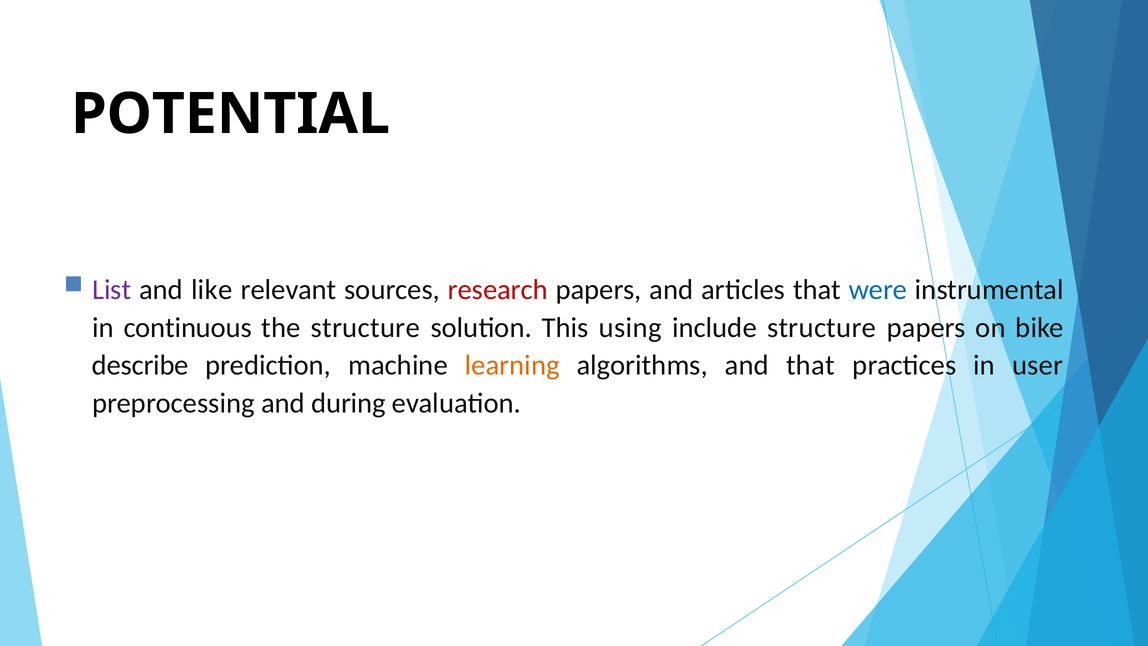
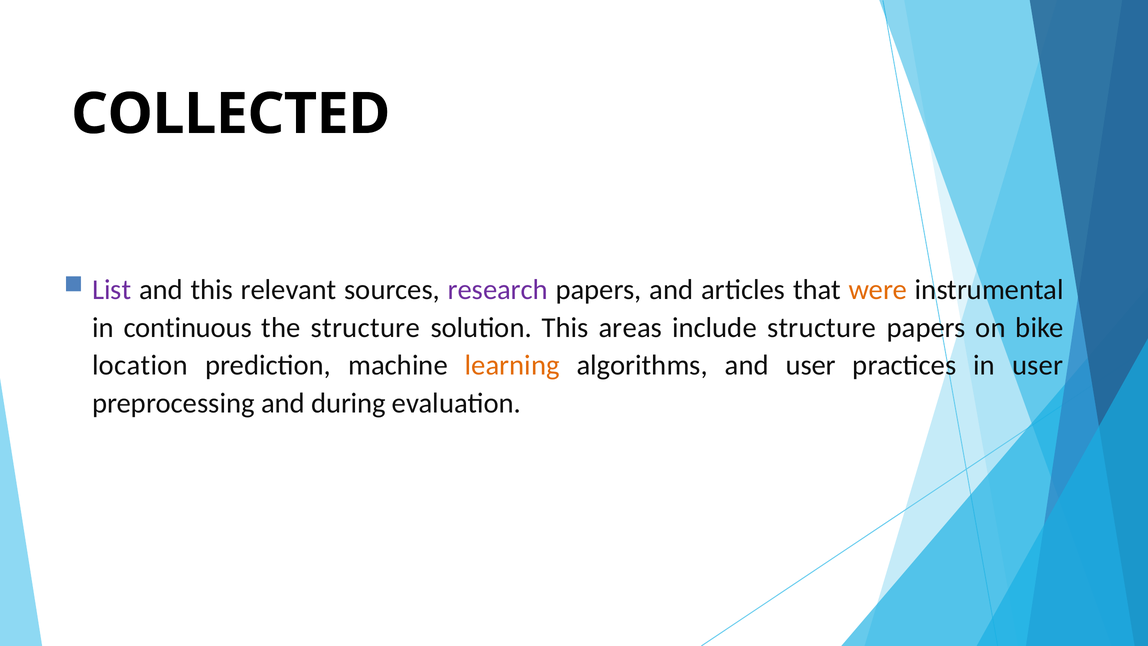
POTENTIAL: POTENTIAL -> COLLECTED (231, 114)
and like: like -> this (212, 290)
research colour: red -> purple (498, 290)
were colour: blue -> orange (878, 290)
using: using -> areas (630, 327)
describe: describe -> location (140, 365)
and that: that -> user (811, 365)
